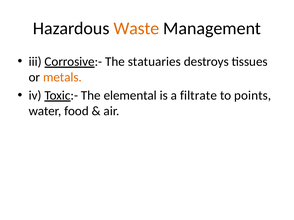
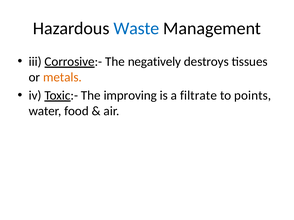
Waste colour: orange -> blue (136, 28)
statuaries: statuaries -> negatively (154, 62)
elemental: elemental -> improving (130, 96)
